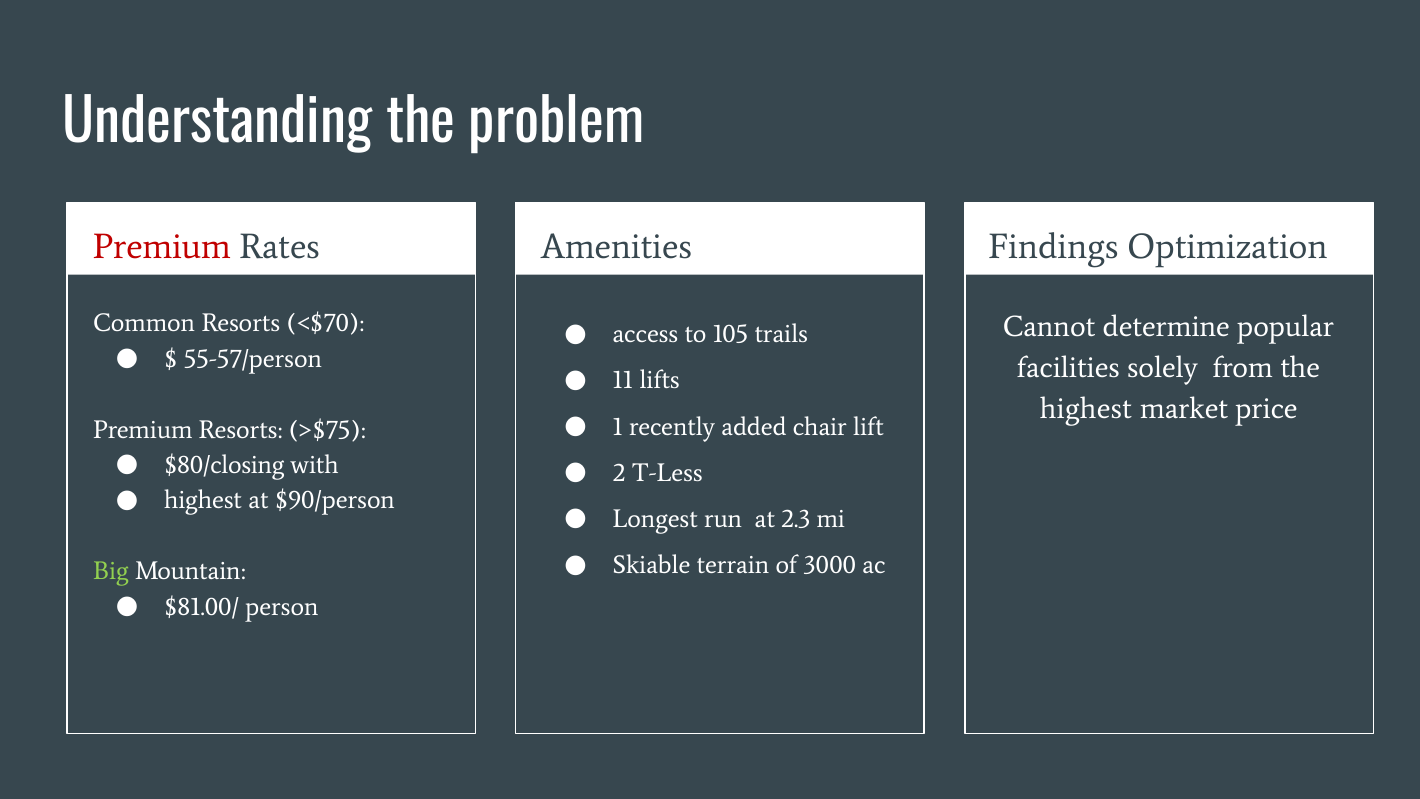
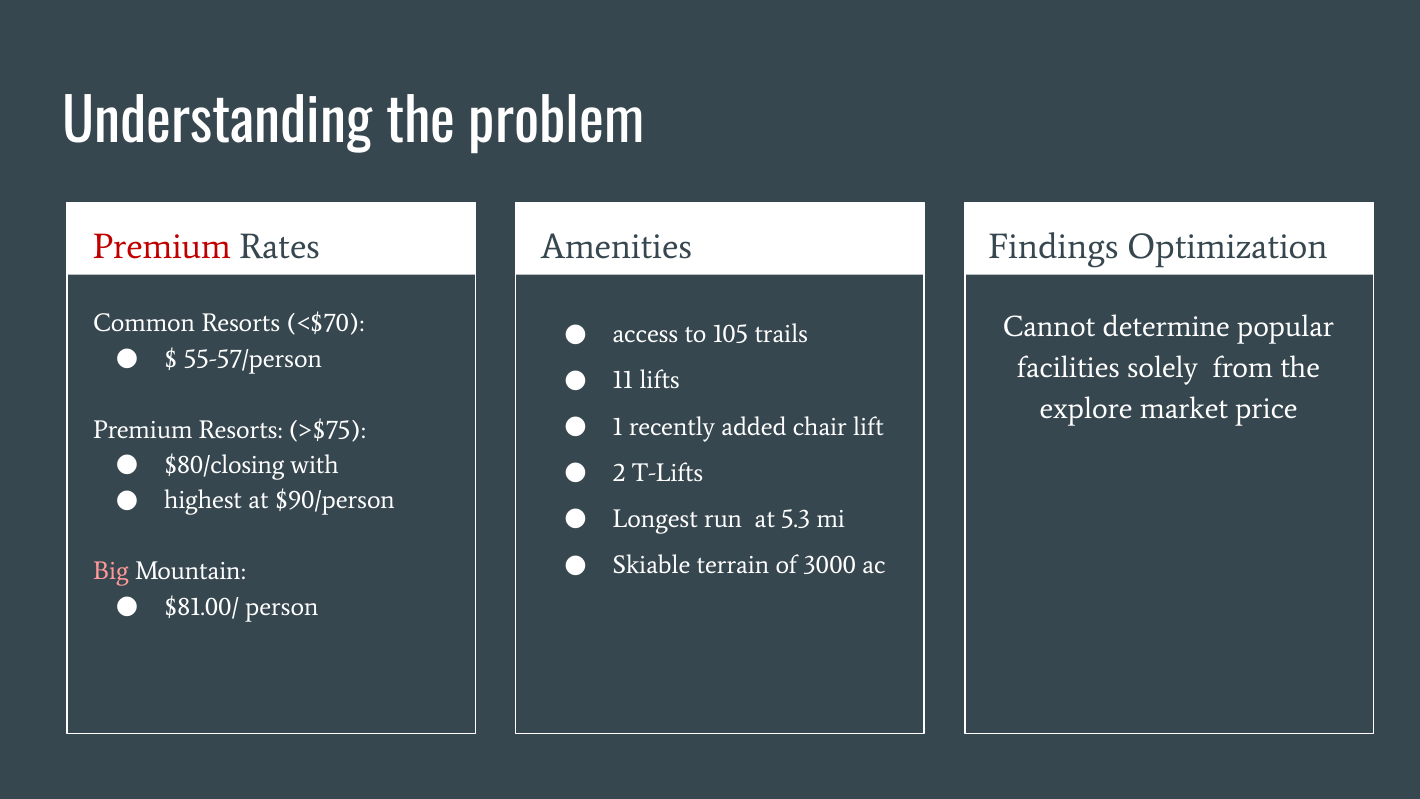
highest: highest -> explore (1086, 408)
T-Less: T-Less -> T-Lifts (667, 473)
2.3: 2.3 -> 5.3 (796, 519)
Big colour: light green -> pink (111, 571)
